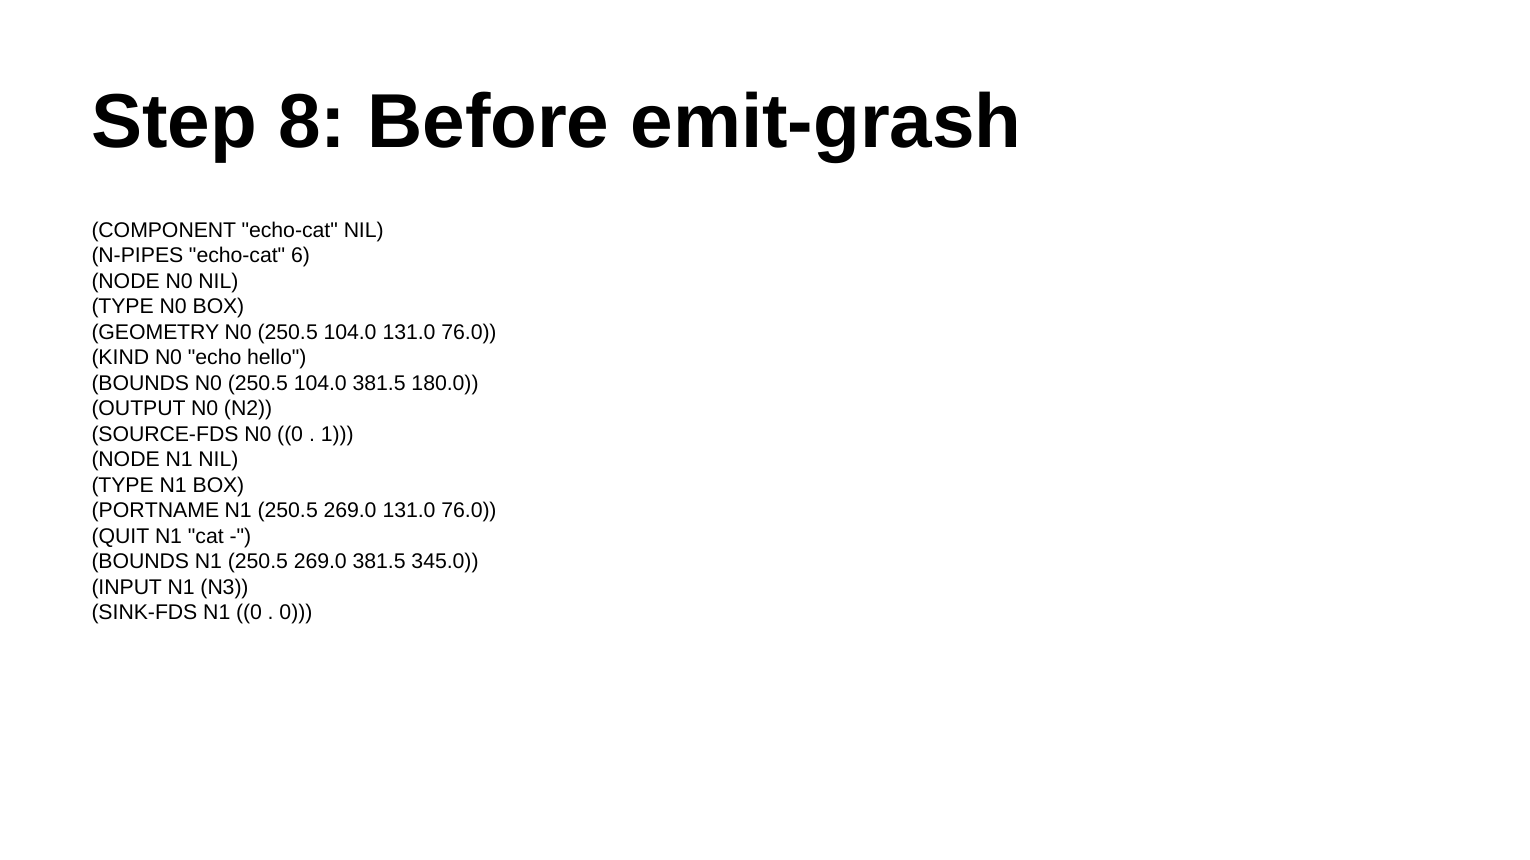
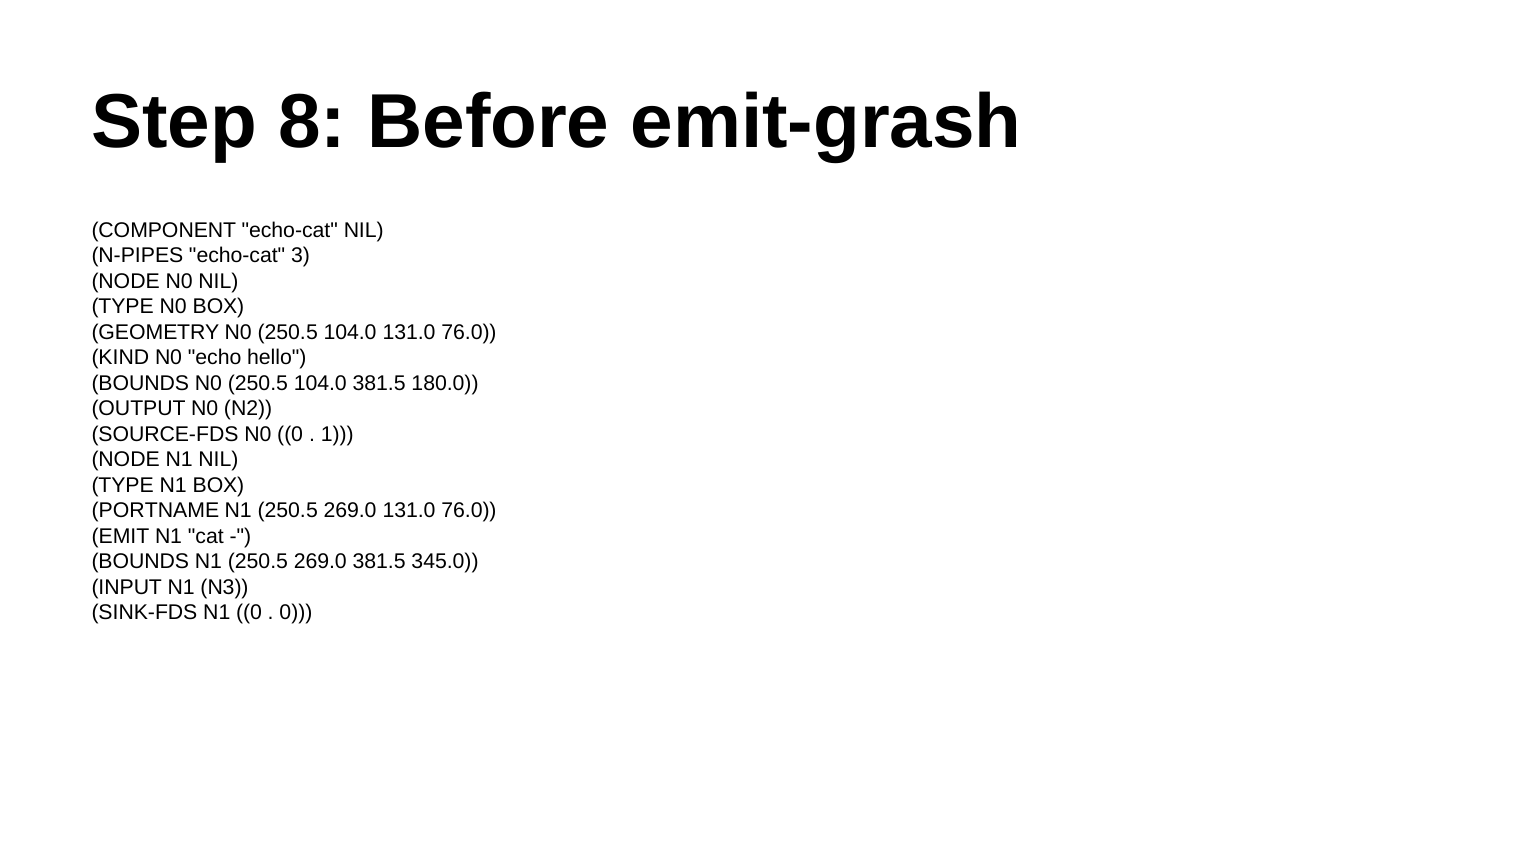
6: 6 -> 3 (301, 256)
QUIT: QUIT -> EMIT (120, 537)
